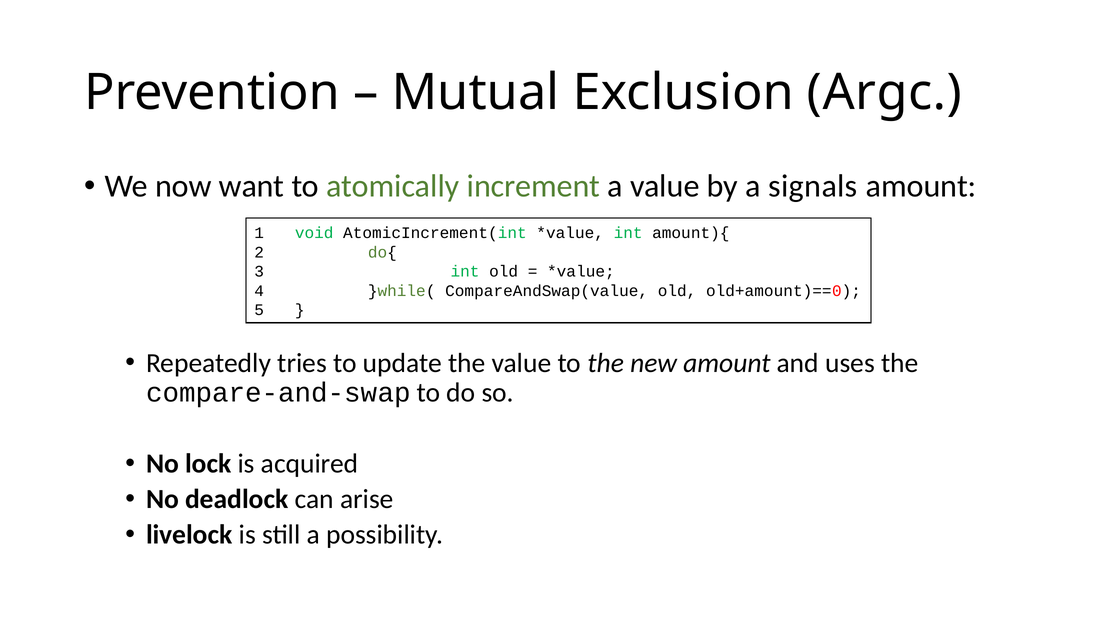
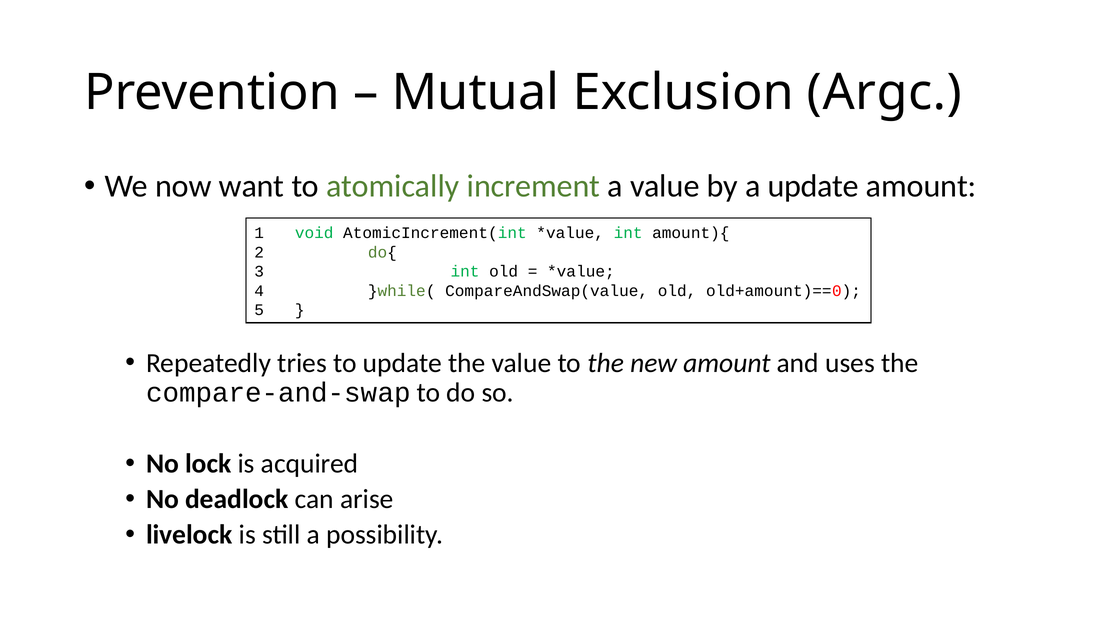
a signals: signals -> update (813, 186)
